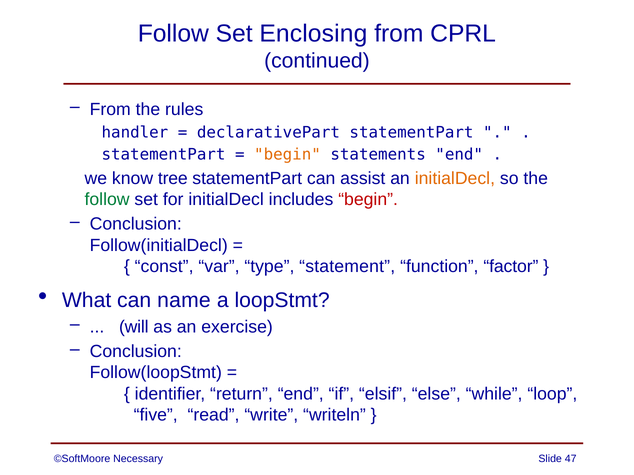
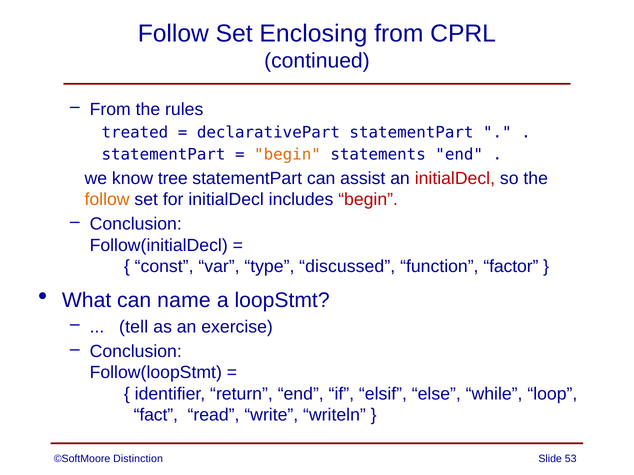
handler: handler -> treated (135, 133)
initialDecl colour: orange -> red (455, 179)
follow colour: green -> orange (107, 200)
statement: statement -> discussed (347, 267)
will: will -> tell (134, 327)
five: five -> fact (156, 415)
Necessary: Necessary -> Distinction (138, 459)
47: 47 -> 53 (571, 459)
